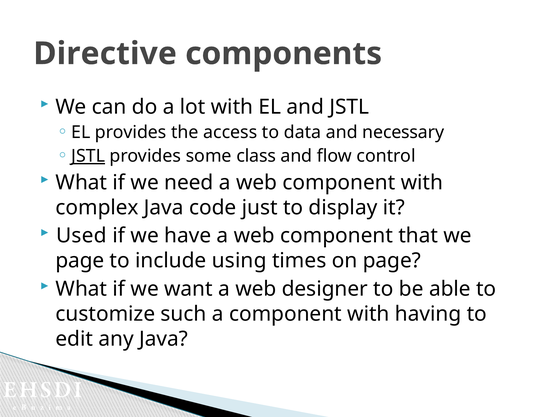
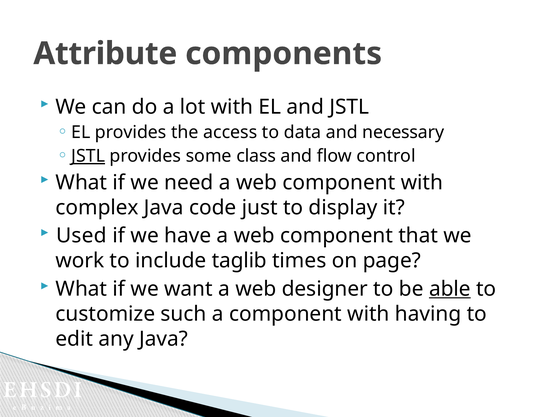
Directive: Directive -> Attribute (105, 54)
page: page -> work (80, 261)
using: using -> taglib (239, 261)
able underline: none -> present (450, 289)
